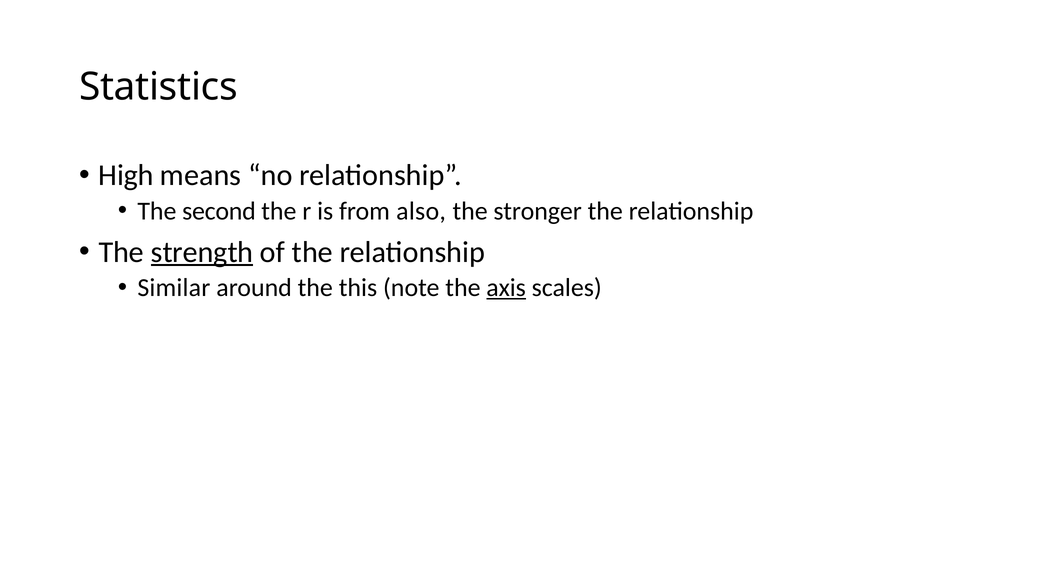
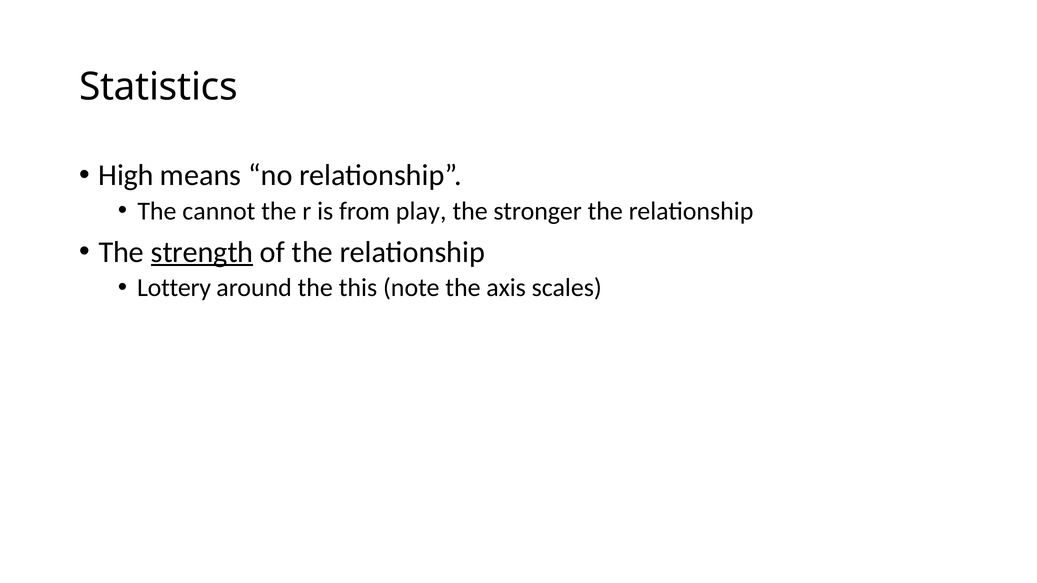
second: second -> cannot (219, 211)
also: also -> play (421, 211)
Similar: Similar -> Lottery (174, 288)
axis underline: present -> none (506, 288)
